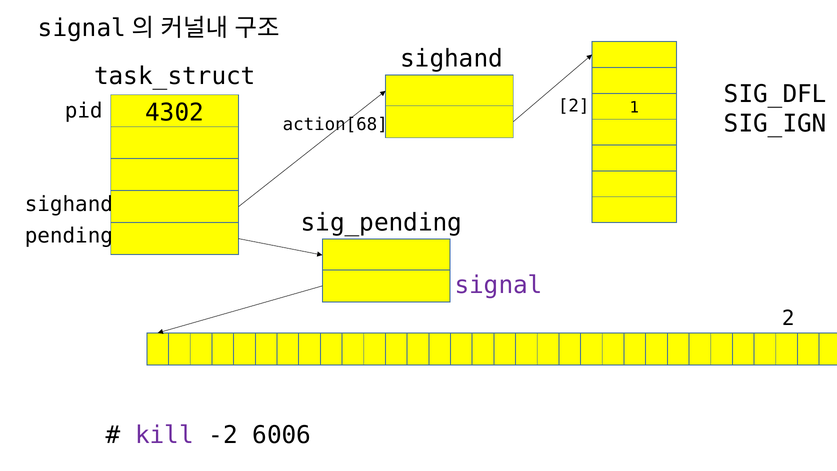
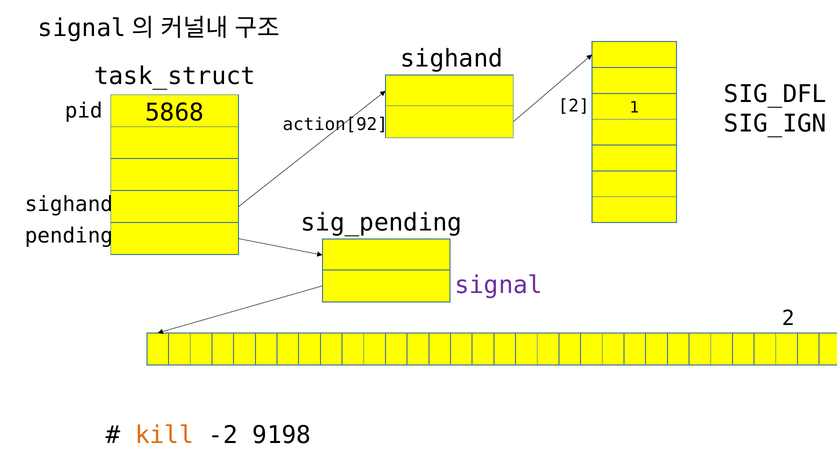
4302: 4302 -> 5868 (175, 112)
action[68: action[68 -> action[92 (335, 124)
kill colour: purple -> orange (164, 435)
6006: 6006 -> 9198 (282, 435)
